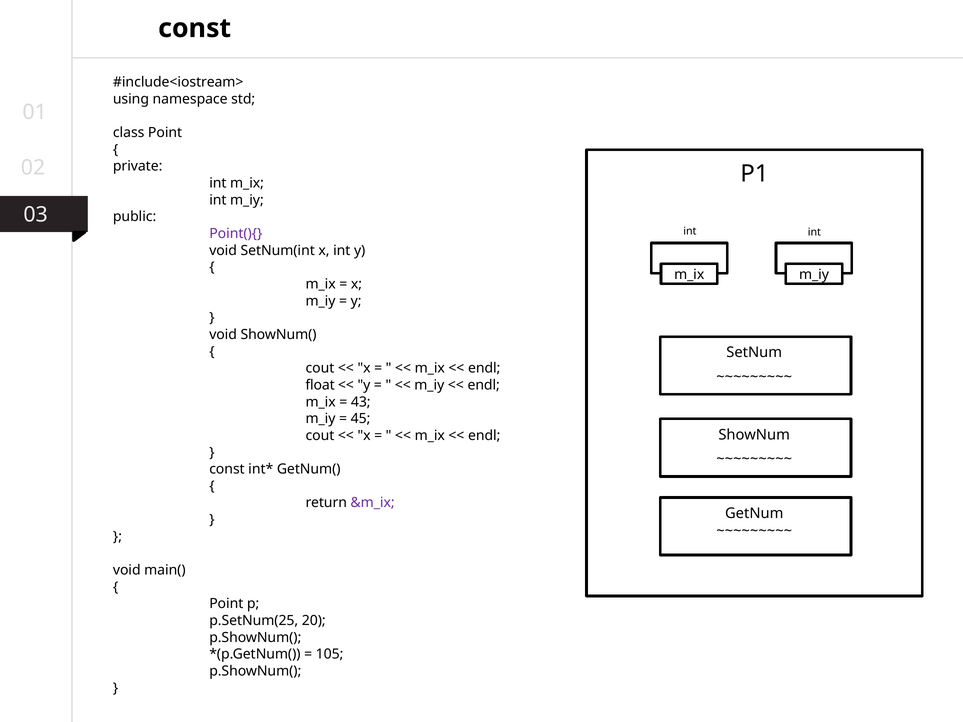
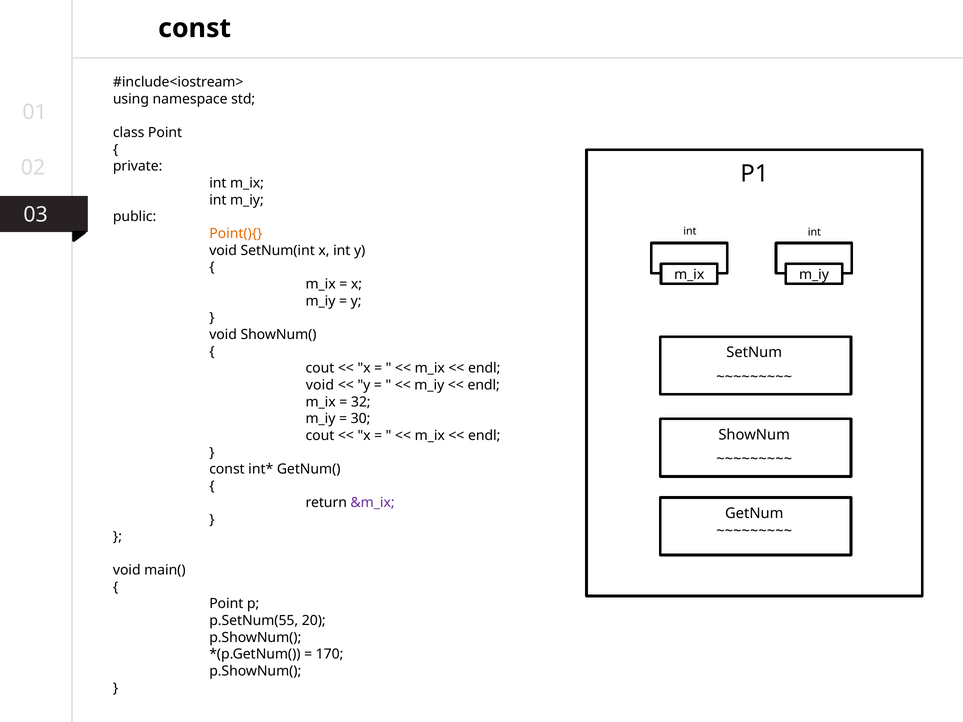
Point(){ colour: purple -> orange (236, 234)
float: float -> void (320, 385)
43: 43 -> 32 (361, 402)
45: 45 -> 30 (361, 419)
p.SetNum(25: p.SetNum(25 -> p.SetNum(55 (254, 621)
105: 105 -> 170 (330, 655)
